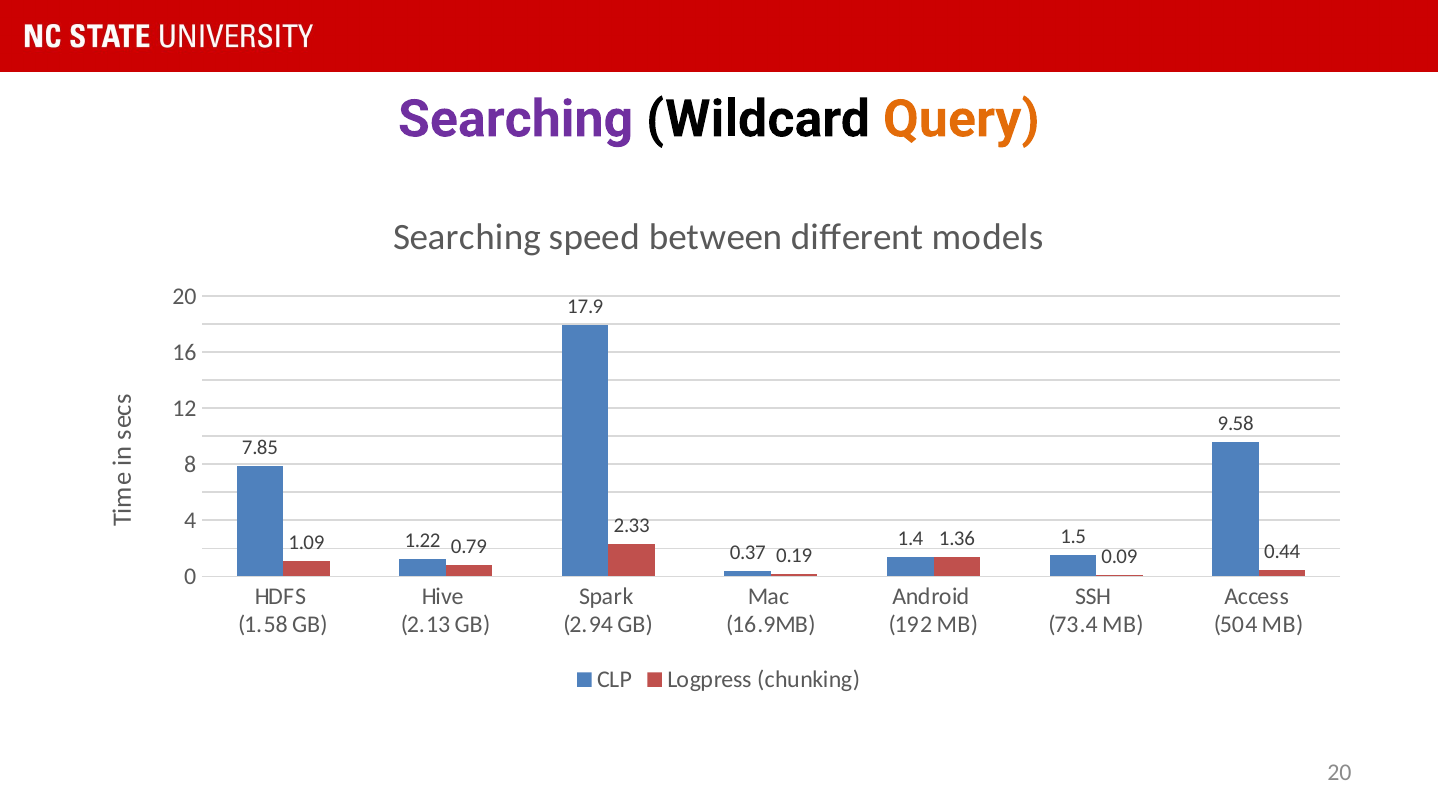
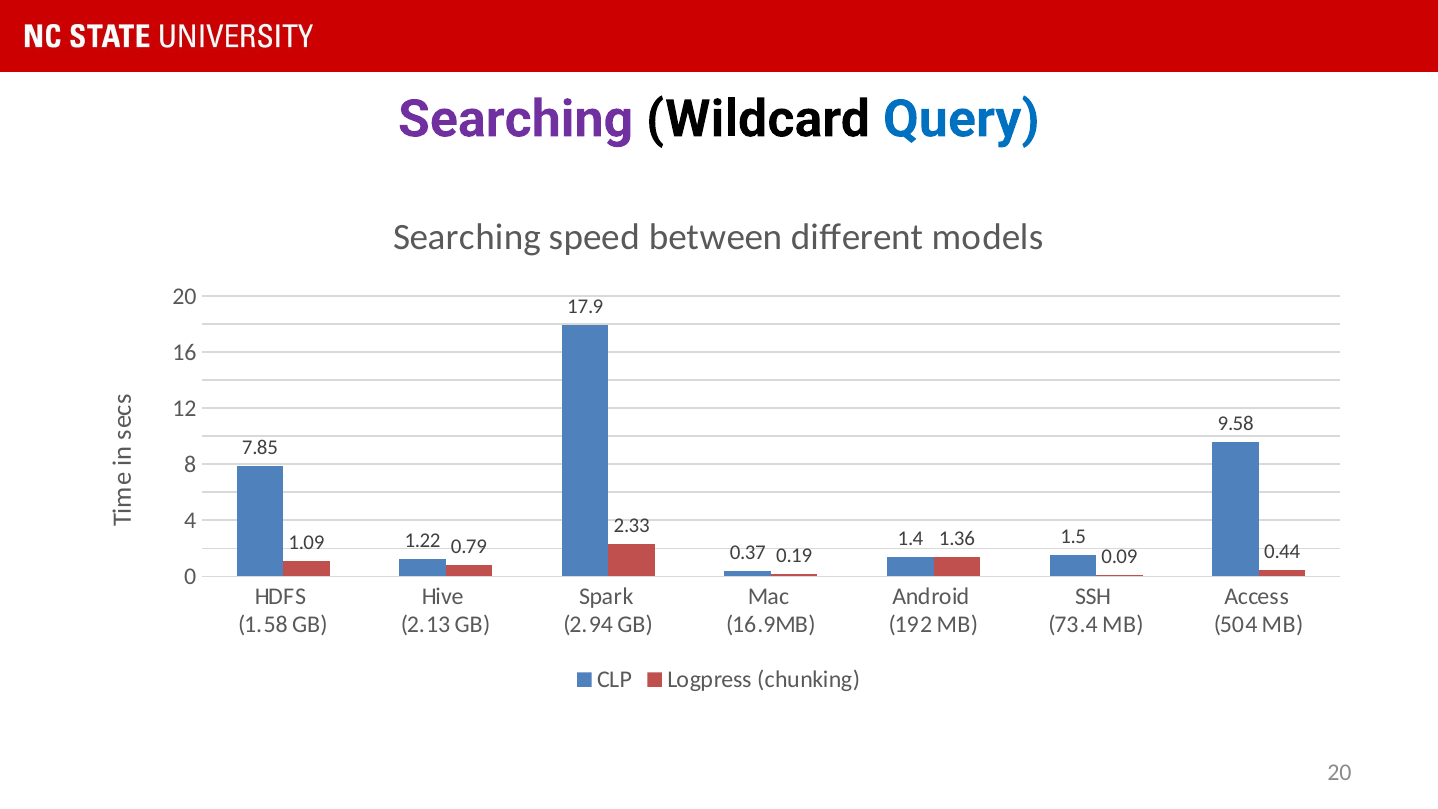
Query colour: orange -> blue (961, 119)
